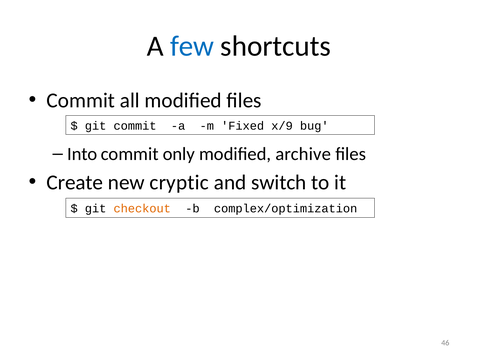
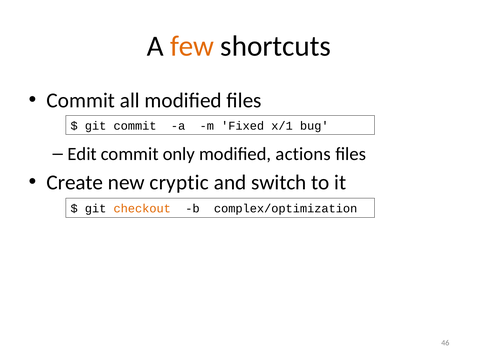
few colour: blue -> orange (192, 46)
x/9: x/9 -> x/1 (282, 126)
Into: Into -> Edit (82, 154)
archive: archive -> actions (303, 154)
